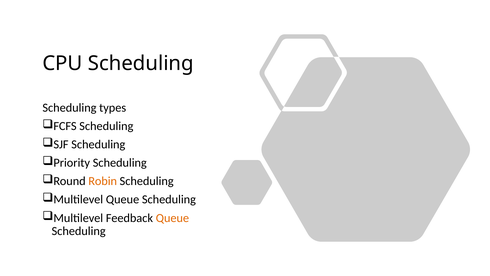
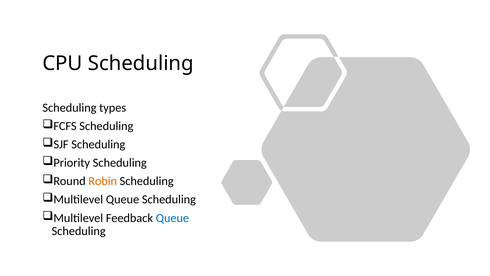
Queue colour: orange -> blue (172, 218)
